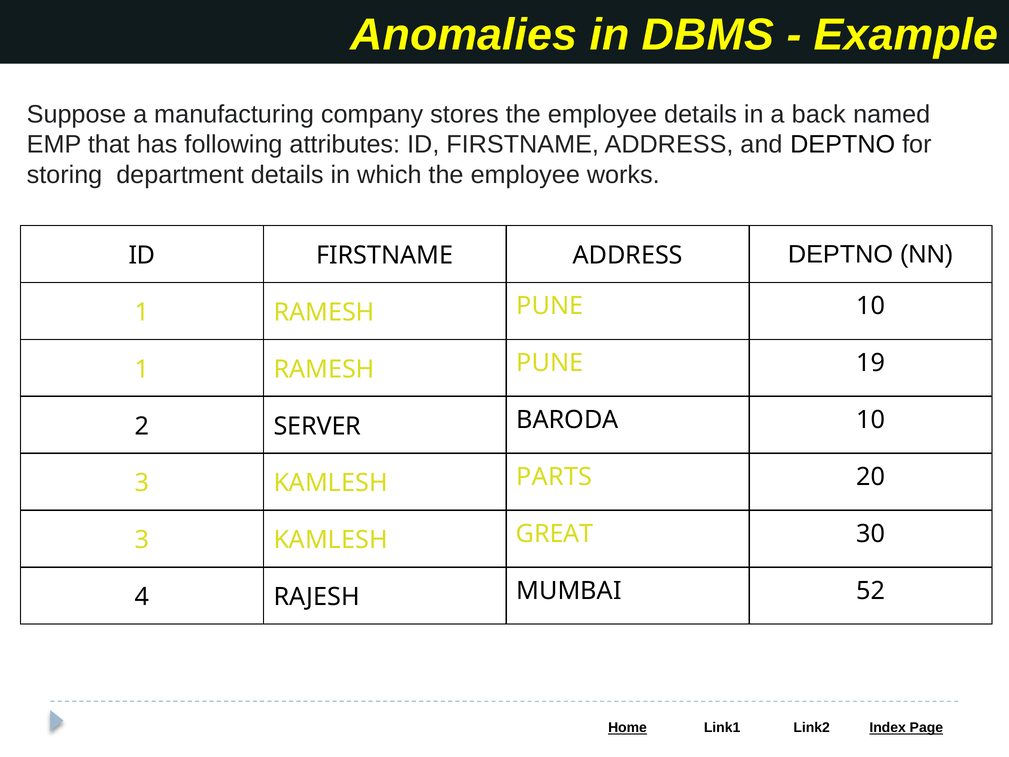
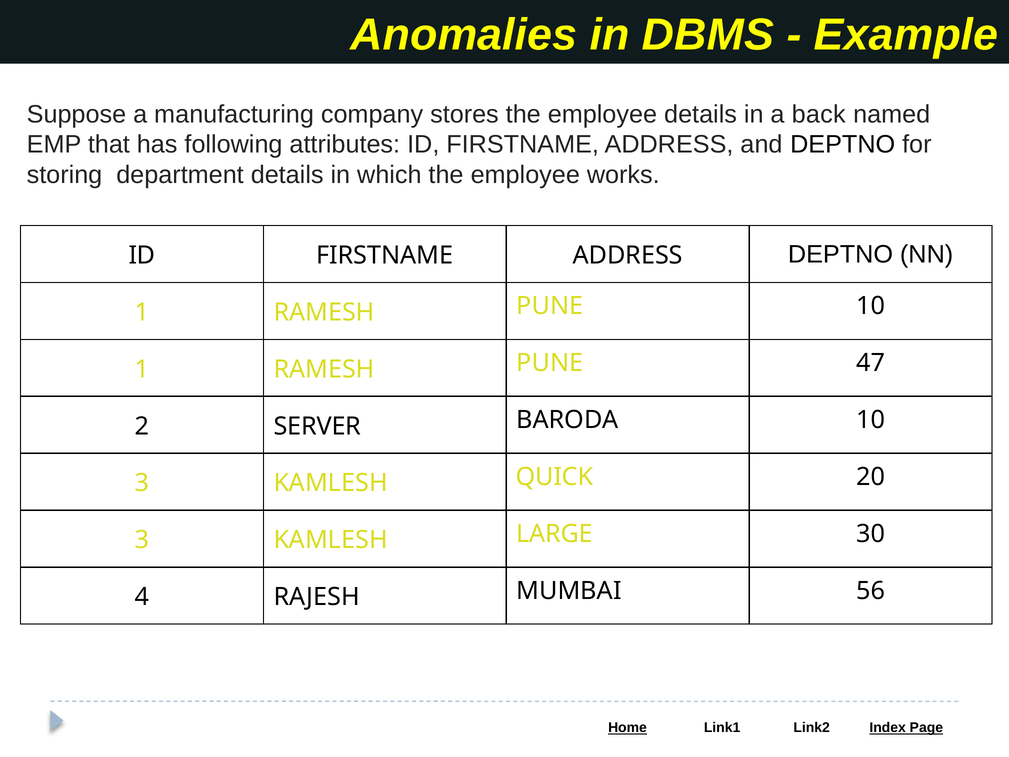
19: 19 -> 47 (871, 363)
PARTS: PARTS -> QUICK (555, 477)
GREAT: GREAT -> LARGE (555, 534)
52: 52 -> 56 (871, 591)
